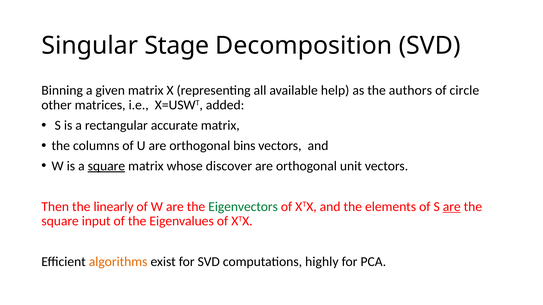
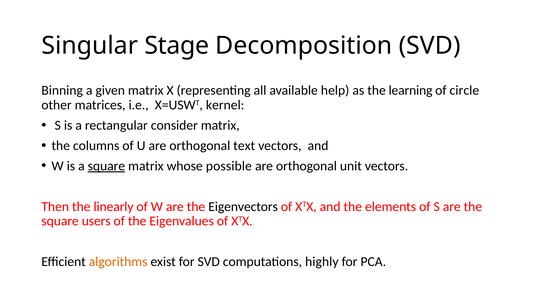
authors: authors -> learning (411, 91)
added: added -> kernel (225, 105)
accurate: accurate -> consider (174, 126)
bins: bins -> text (244, 146)
discover: discover -> possible (229, 166)
Eigenvectors colour: green -> black (243, 207)
are underline: present -> none (452, 207)
input: input -> users (96, 221)
